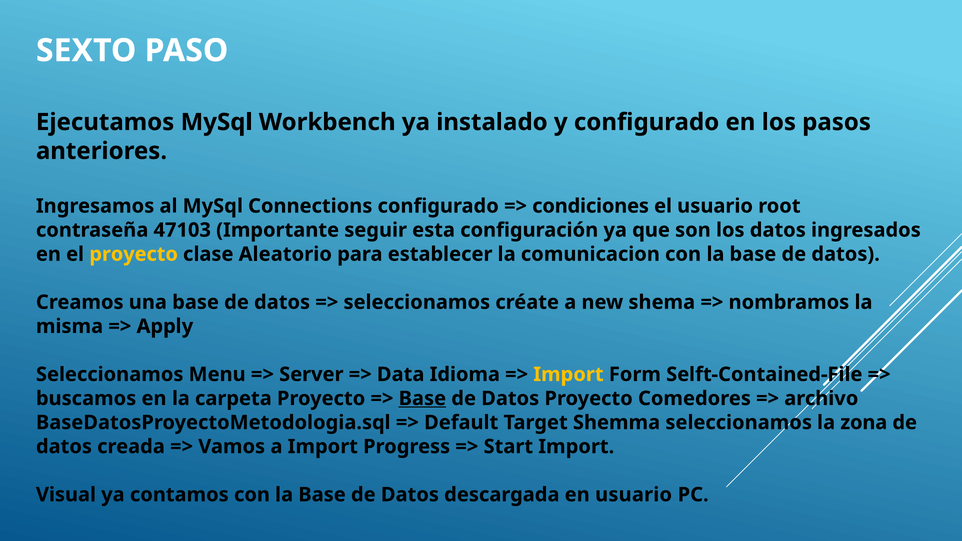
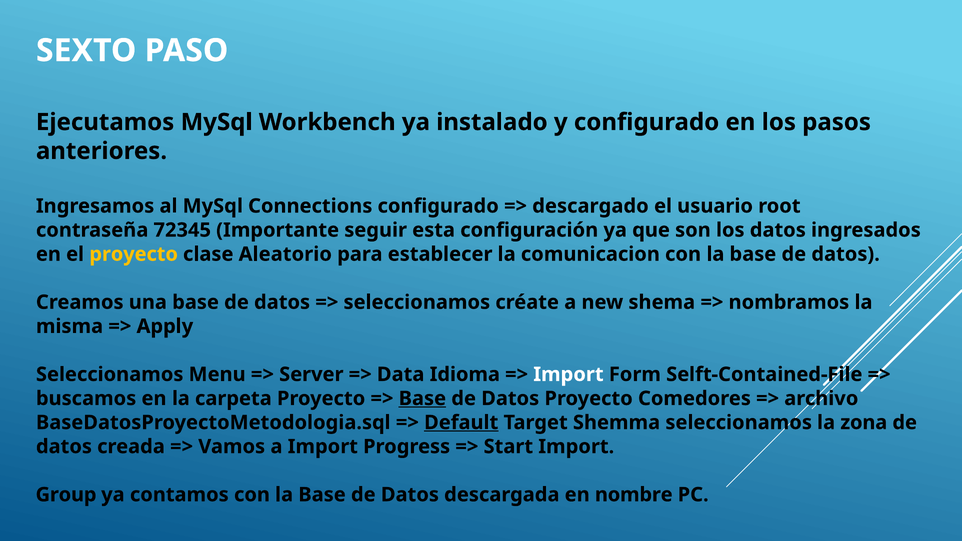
condiciones: condiciones -> descargado (590, 206)
47103: 47103 -> 72345 (182, 230)
Import colour: yellow -> white (568, 374)
Default underline: none -> present (461, 423)
Visual: Visual -> Group (66, 495)
en usuario: usuario -> nombre (634, 495)
